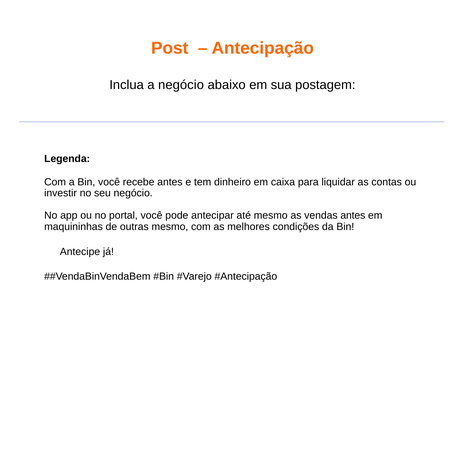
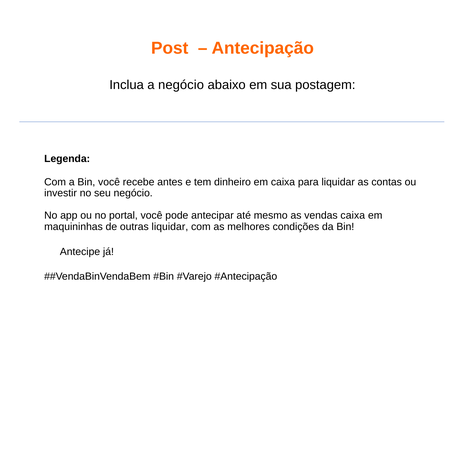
vendas antes: antes -> caixa (353, 215)
outras mesmo: mesmo -> liquidar (170, 227)
